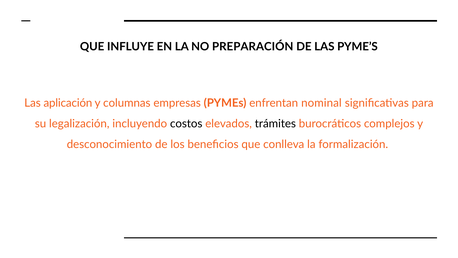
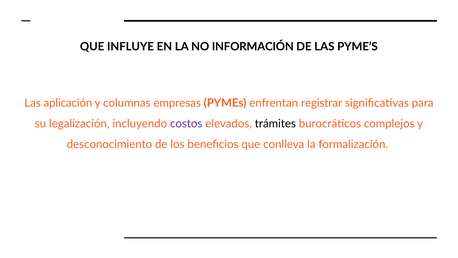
PREPARACIÓN: PREPARACIÓN -> INFORMACIÓN (253, 47)
nominal: nominal -> registrar (322, 103)
costos colour: black -> purple (186, 124)
